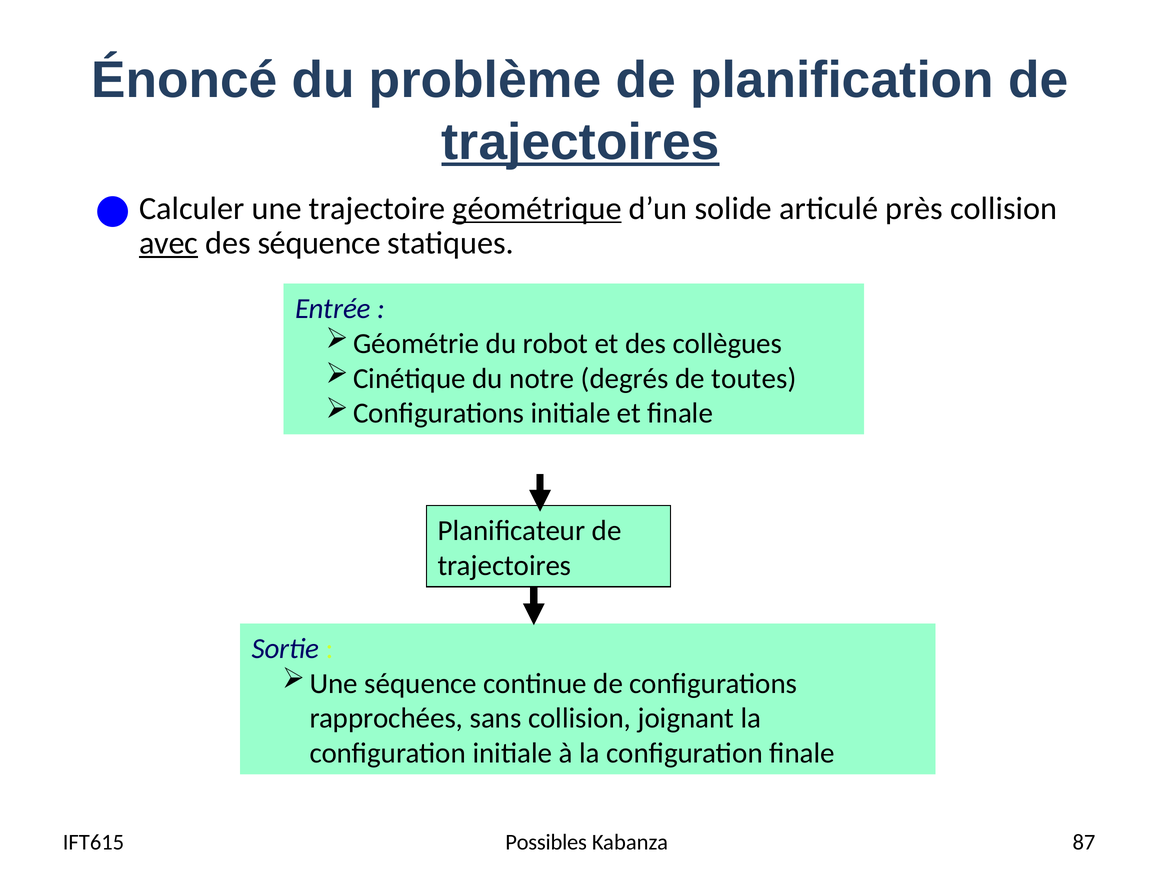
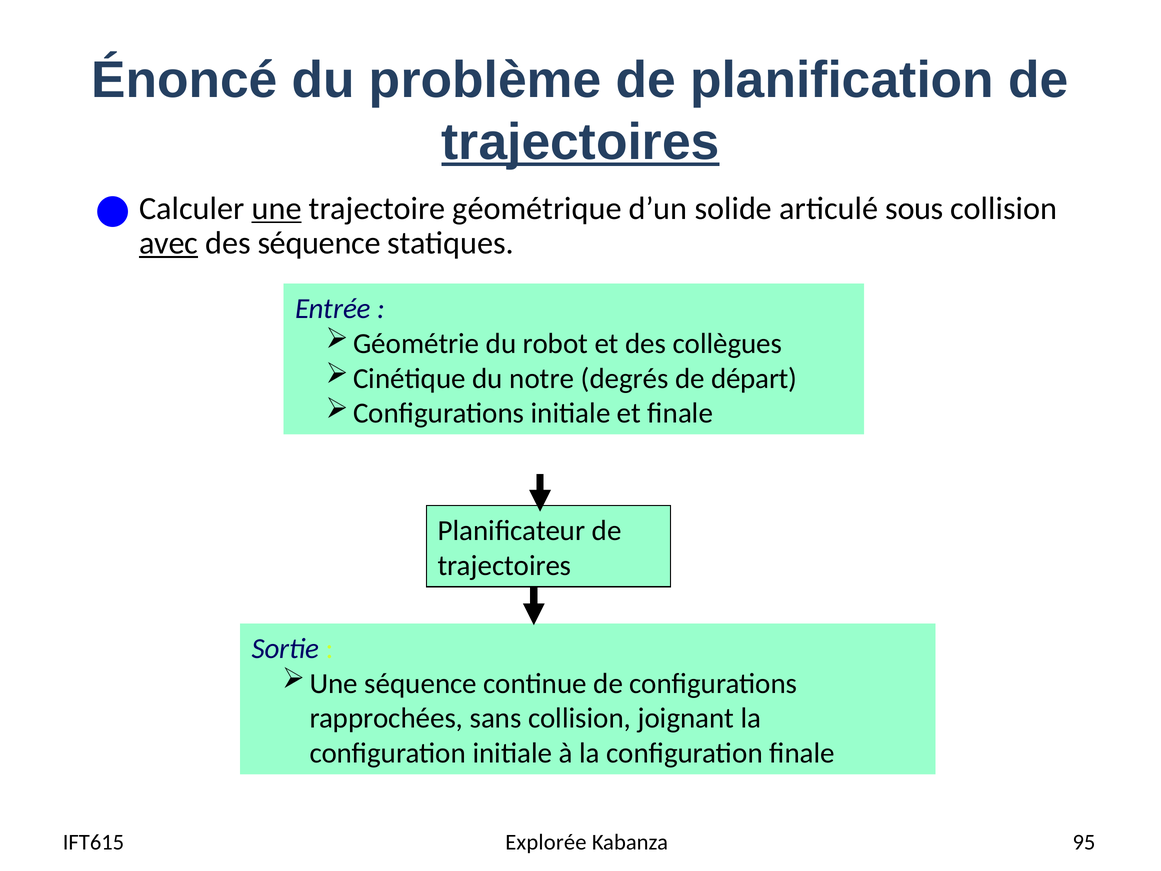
une underline: none -> present (277, 208)
géométrique underline: present -> none (537, 208)
près: près -> sous (914, 208)
toutes: toutes -> départ (754, 378)
Possibles: Possibles -> Explorée (546, 842)
87: 87 -> 95 (1084, 842)
